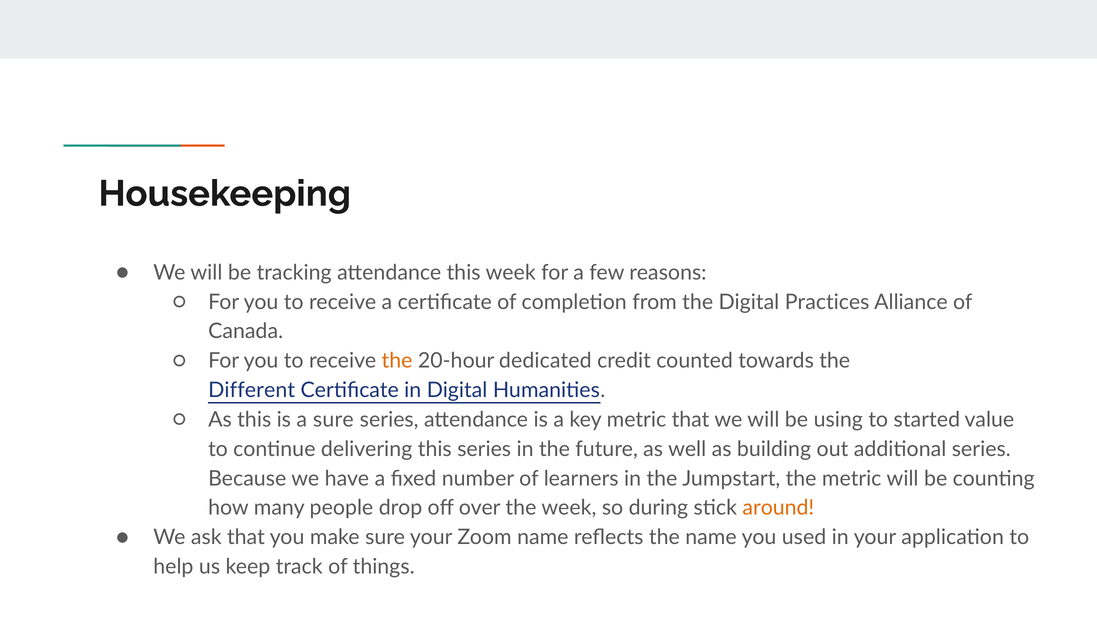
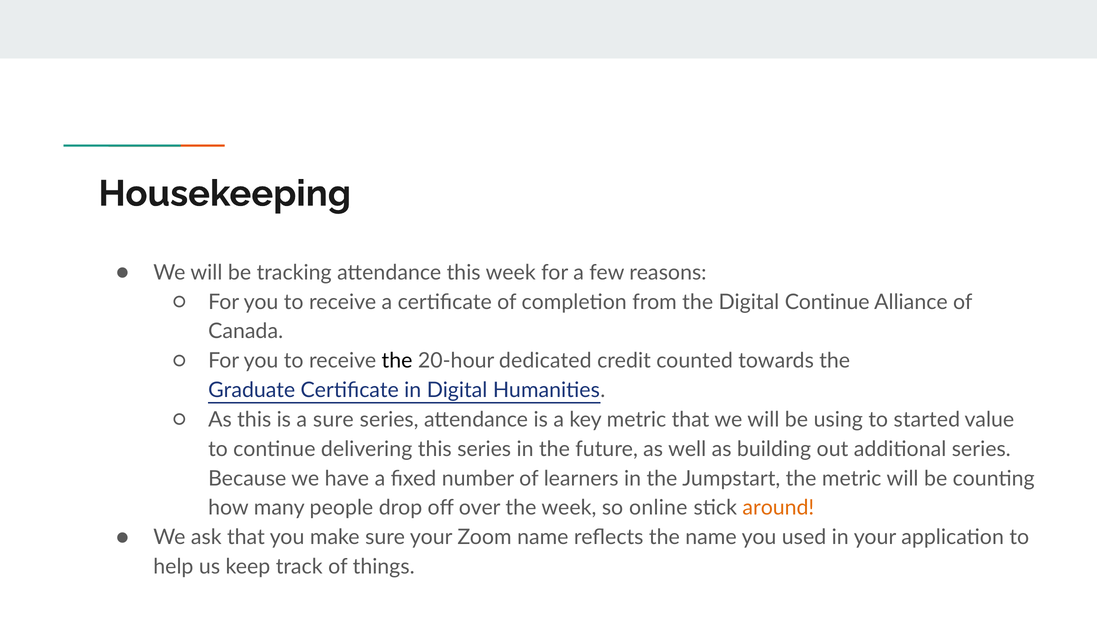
Digital Practices: Practices -> Continue (827, 302)
the colour: orange -> black (397, 361)
Different: Different -> Graduate (252, 390)
during: during -> online (658, 508)
